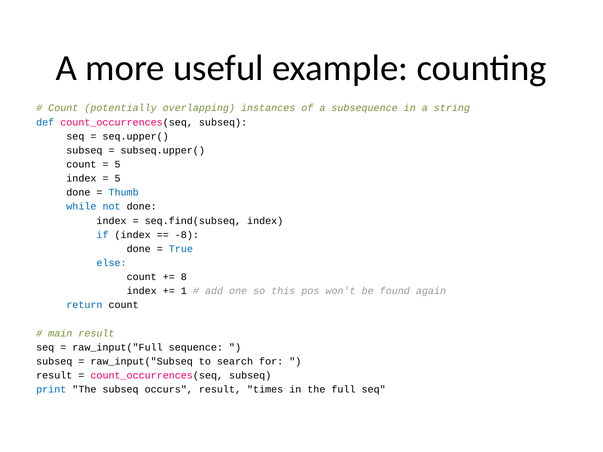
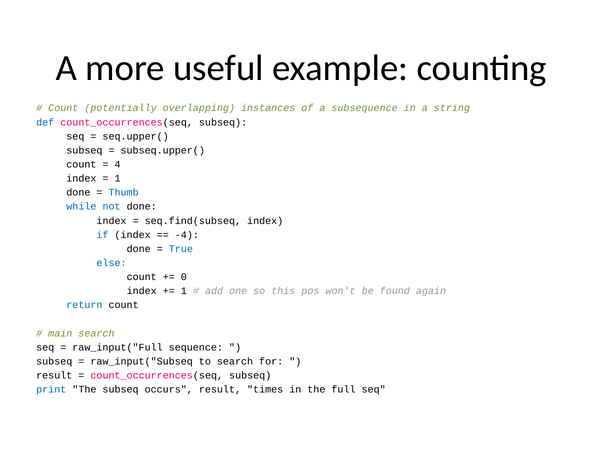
5: 5 -> 4 (118, 165)
5: 5 -> 1 (118, 179)
-8: -8 -> -4 (187, 235)
8: 8 -> 0 (184, 277)
main result: result -> search (96, 333)
